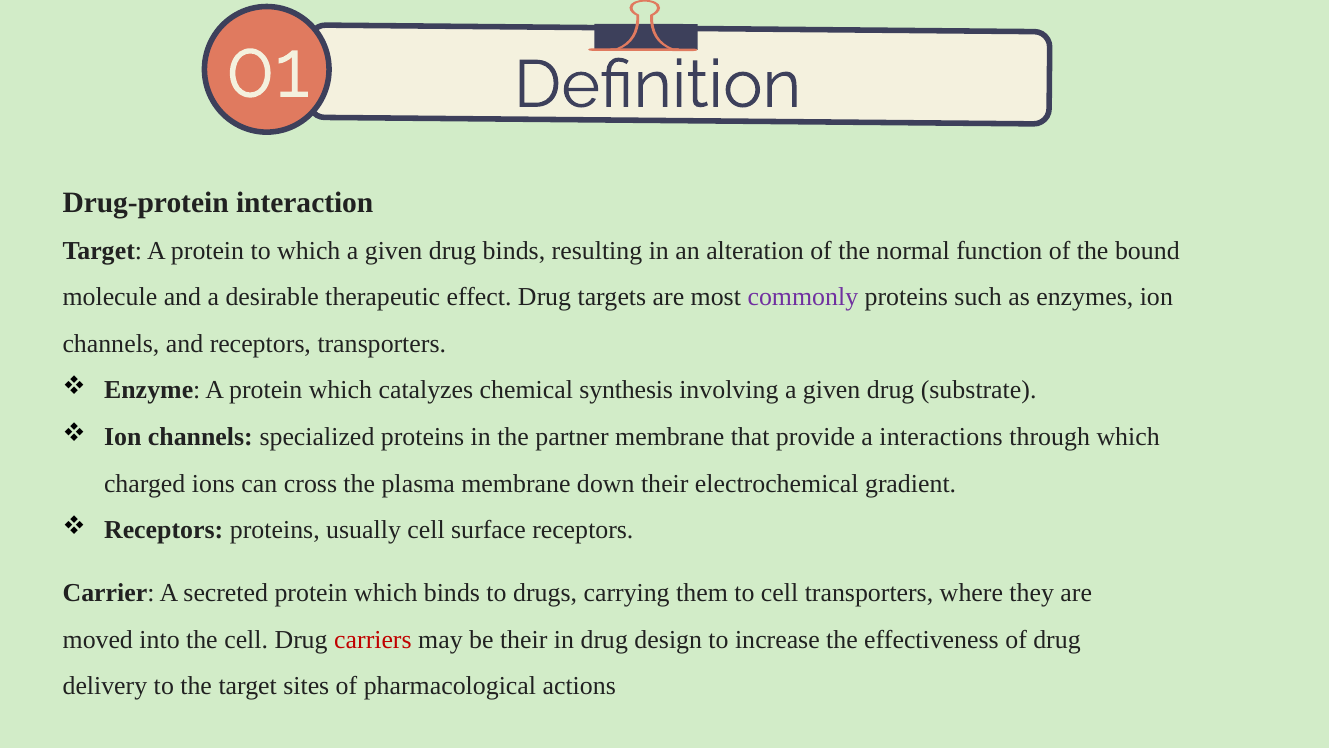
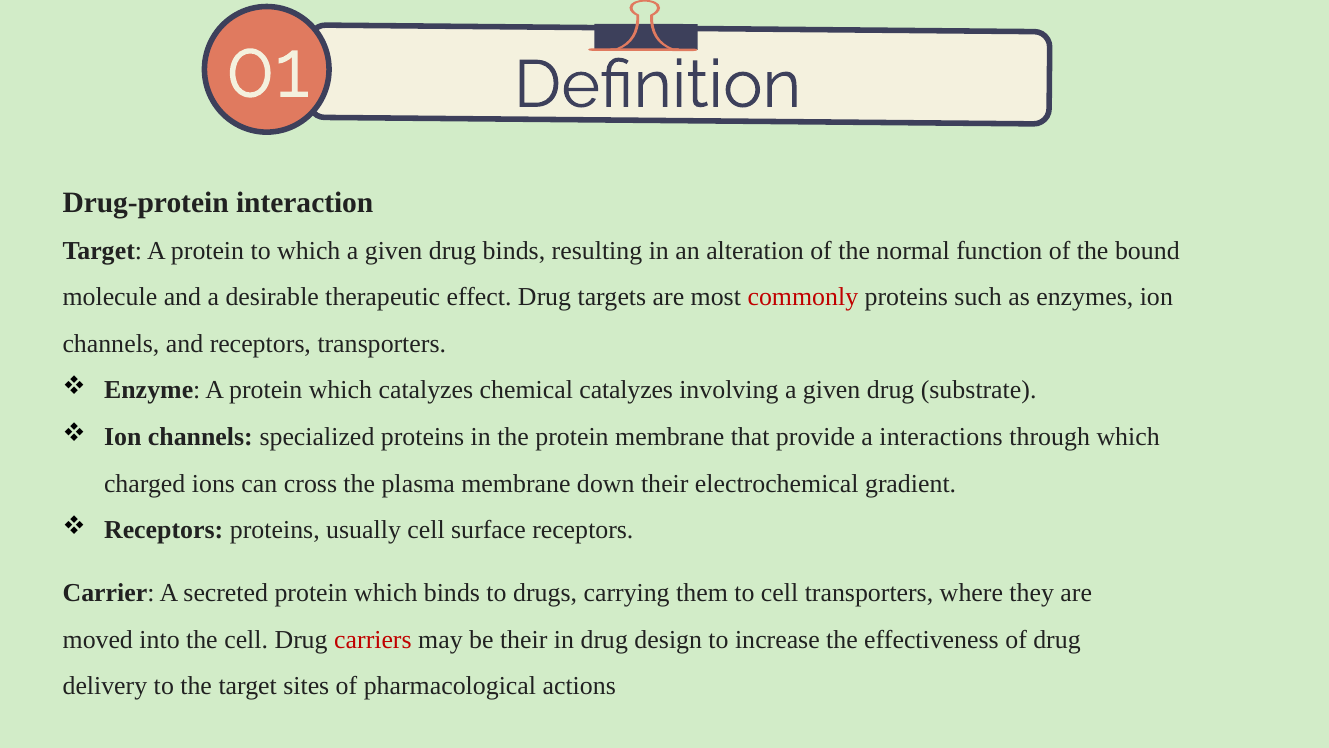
commonly colour: purple -> red (803, 297)
chemical synthesis: synthesis -> catalyzes (626, 390)
the partner: partner -> protein (572, 437)
